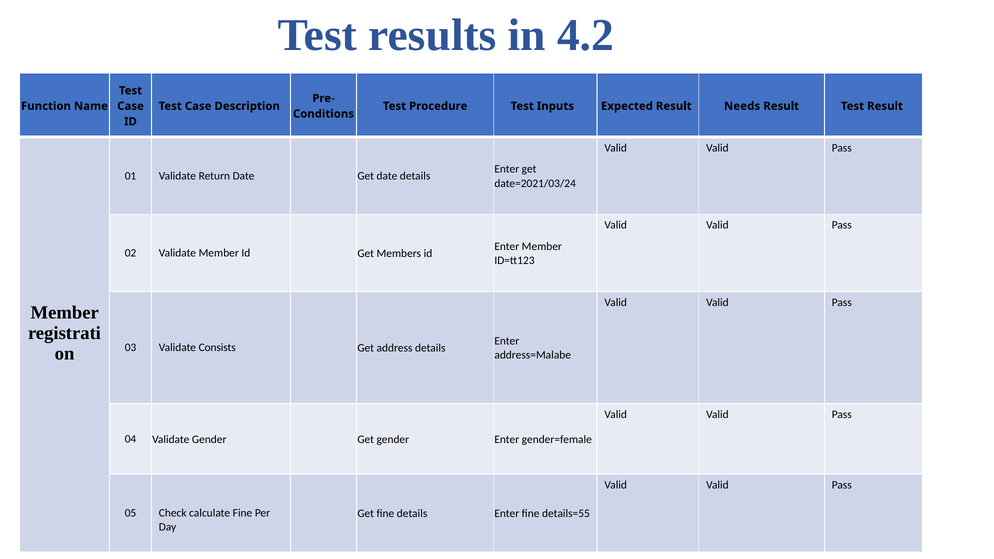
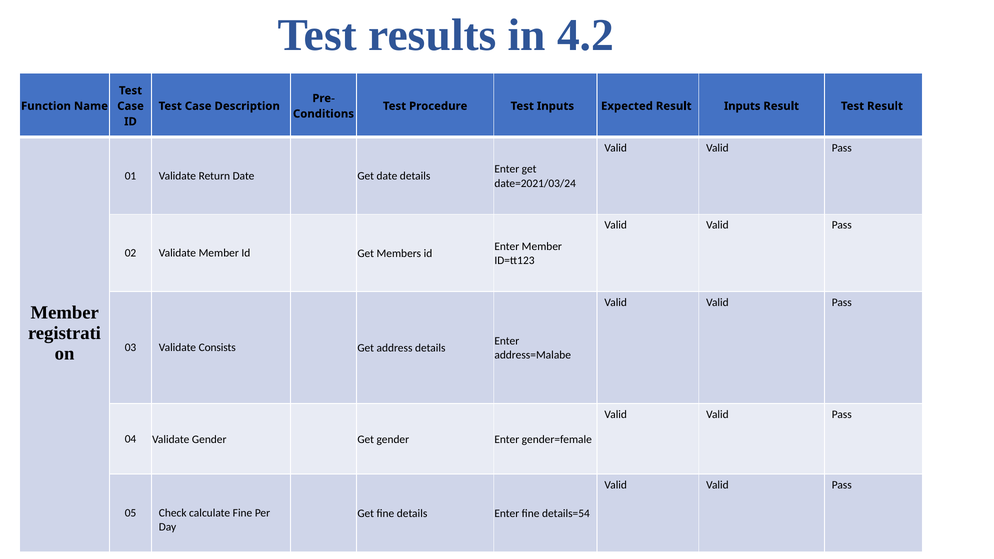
Result Needs: Needs -> Inputs (742, 106)
details=55: details=55 -> details=54 (566, 513)
